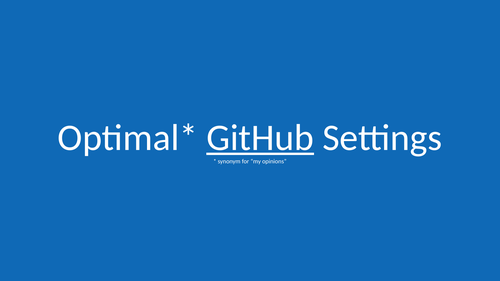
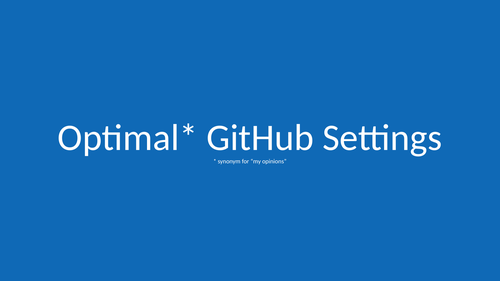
GitHub underline: present -> none (260, 138)
